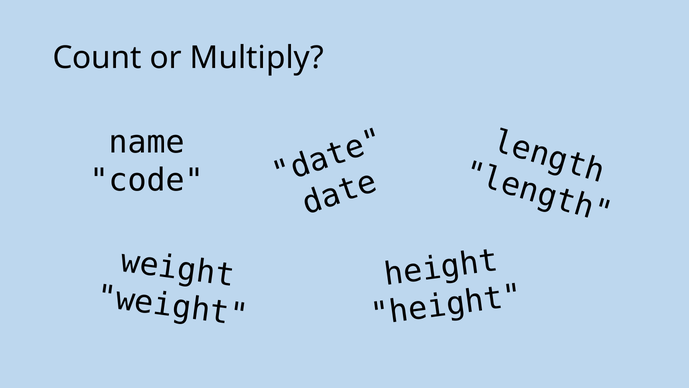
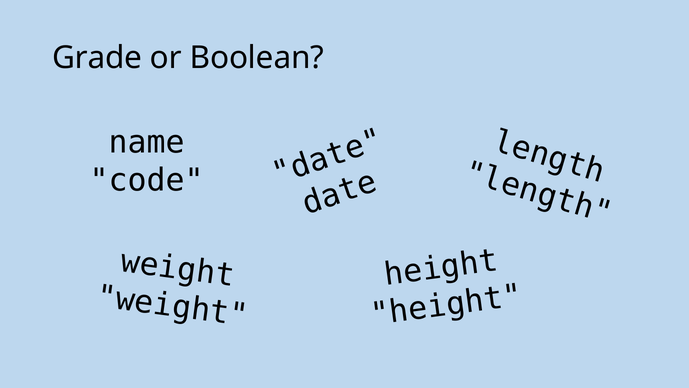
Count: Count -> Grade (97, 58)
Multiply: Multiply -> Boolean (257, 58)
